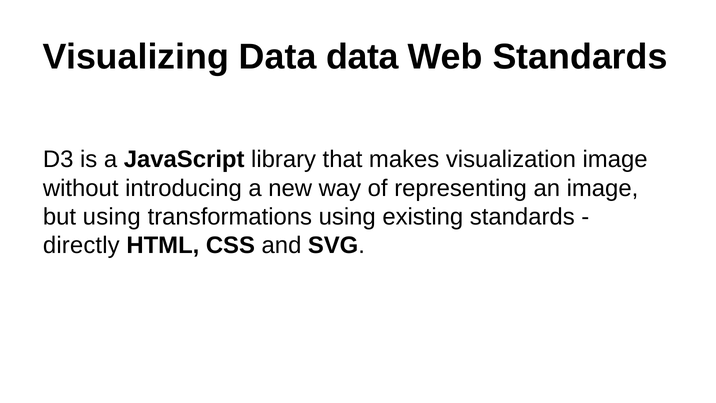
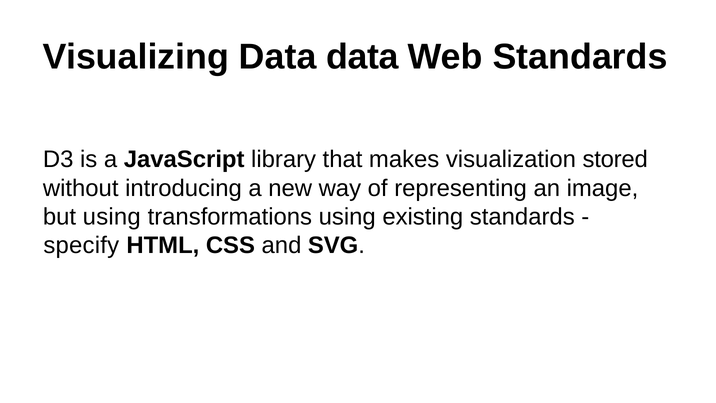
visualization image: image -> stored (615, 159)
directly: directly -> specify (81, 245)
